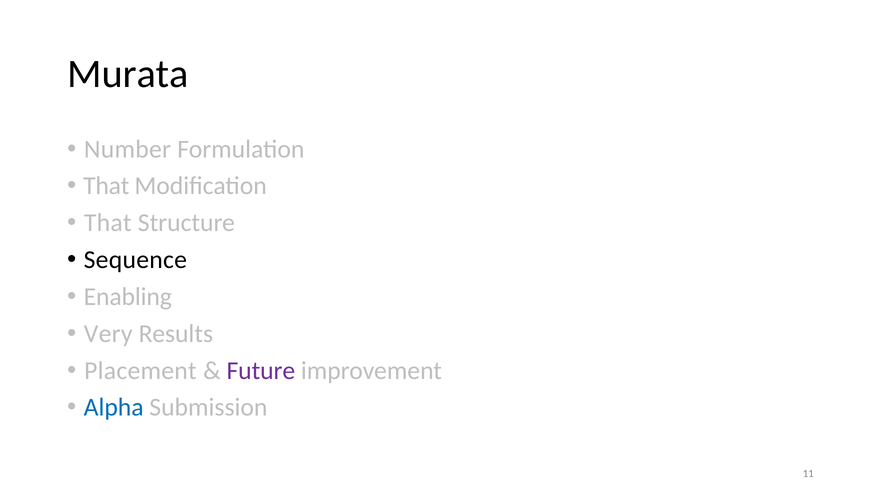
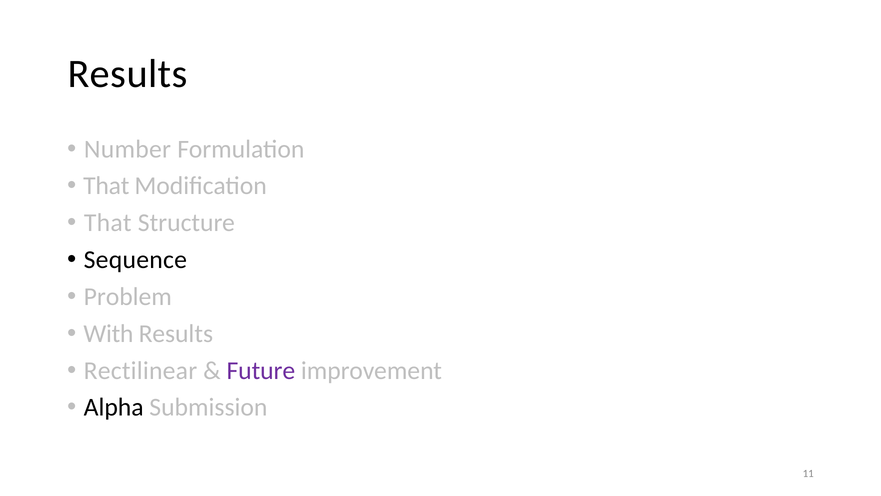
Murata: Murata -> Results (128, 74)
Enabling: Enabling -> Problem (128, 296)
Very: Very -> With (108, 333)
Placement: Placement -> Rectilinear (140, 370)
Alpha colour: blue -> black (114, 407)
